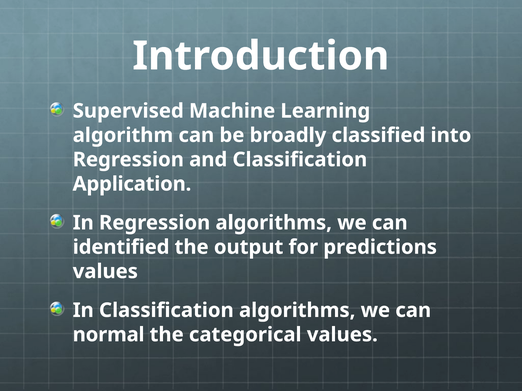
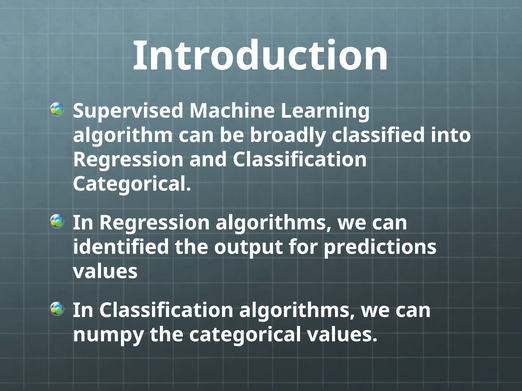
Application: Application -> Categorical (132, 184)
normal: normal -> numpy (108, 335)
